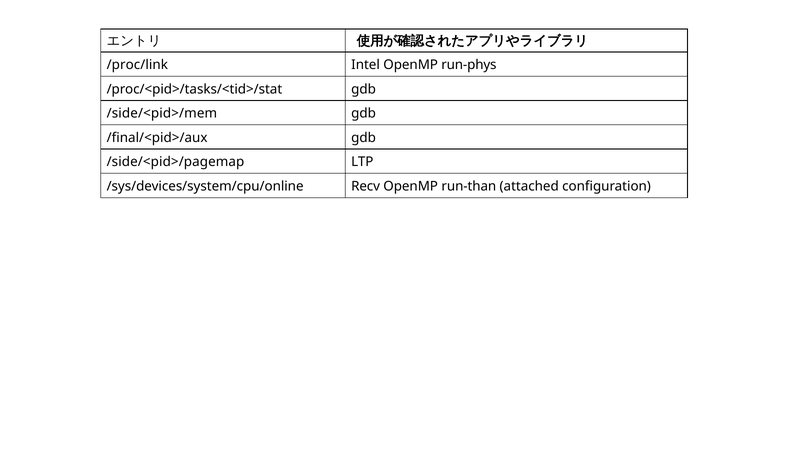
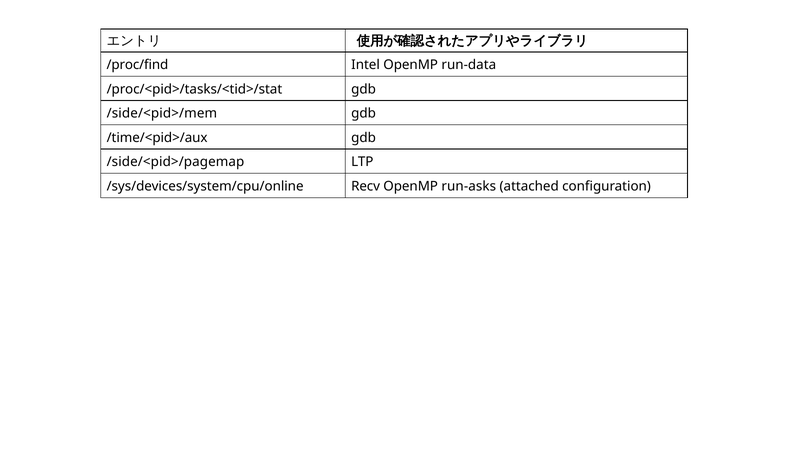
/proc/link: /proc/link -> /proc/find (137, 65)
run-phys: run-phys -> run-data (469, 65)
/final/<pid>/aux: /final/<pid>/aux -> /time/<pid>/aux (157, 138)
run-than: run-than -> run-asks (469, 186)
